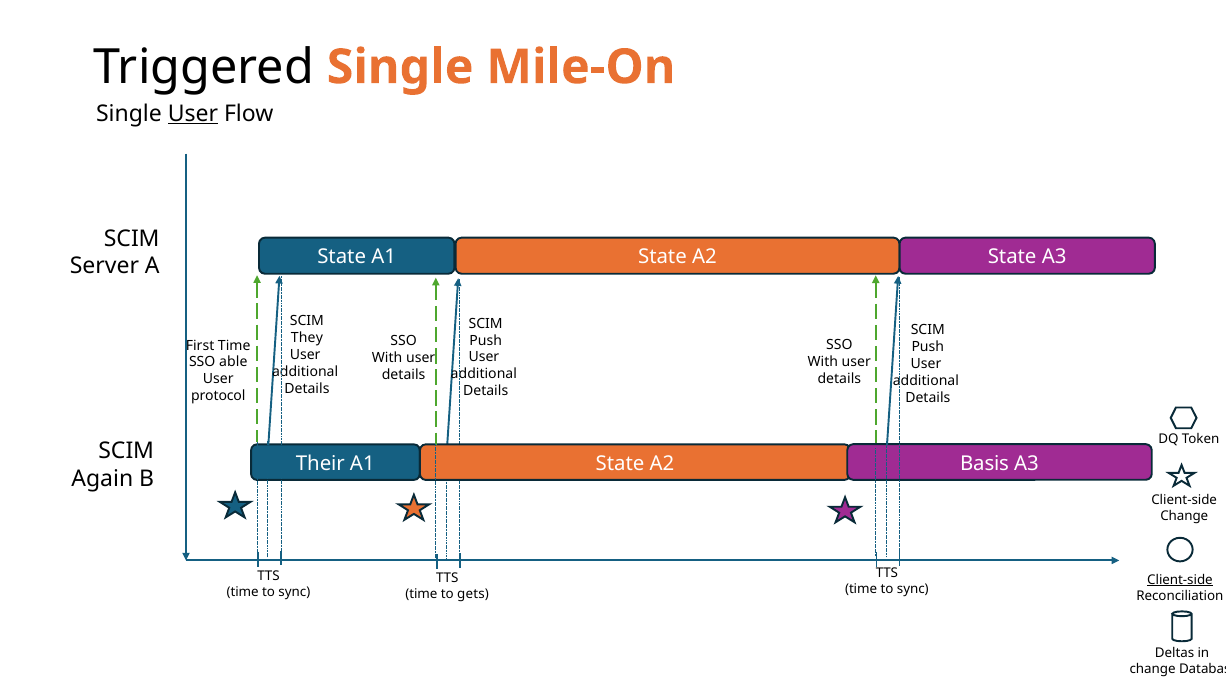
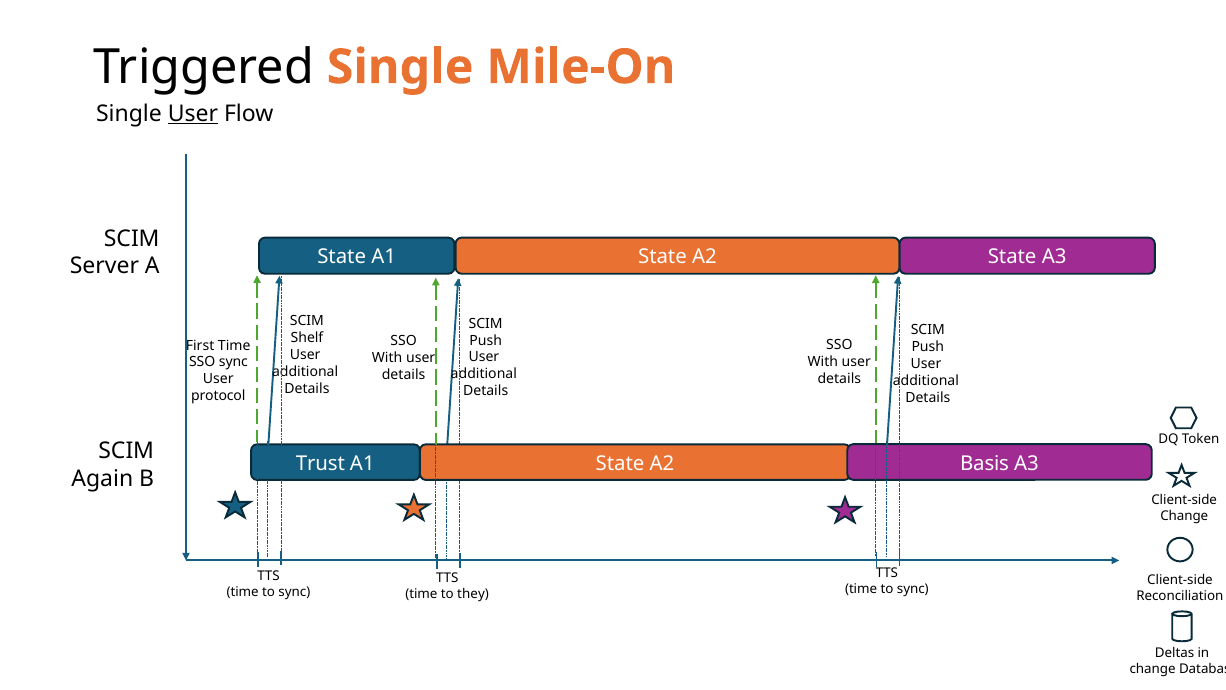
They: They -> Shelf (307, 338)
SSO able: able -> sync (233, 362)
Their: Their -> Trust (320, 463)
Client-side underline: present -> none (1180, 579)
gets: gets -> they (473, 594)
